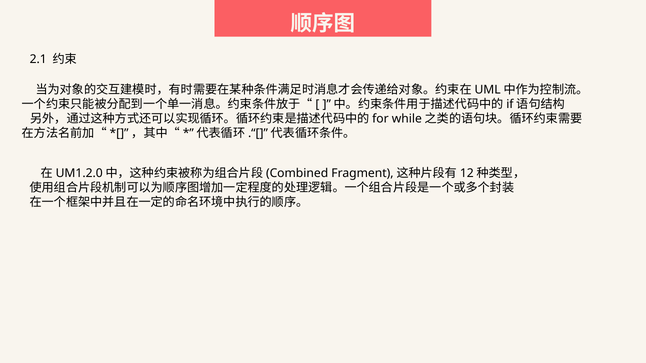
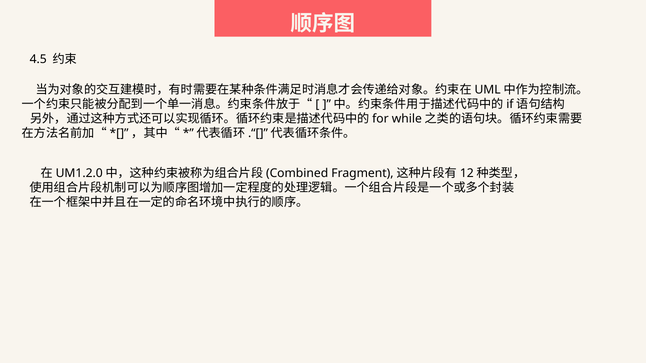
2.1: 2.1 -> 4.5 (38, 59)
